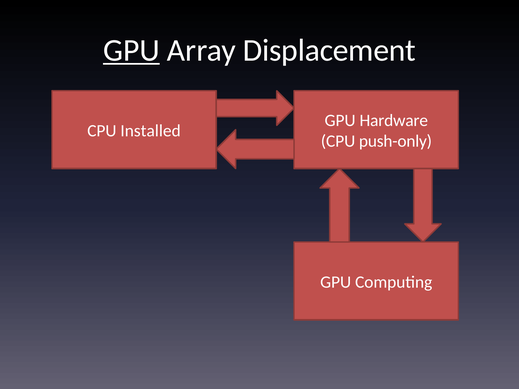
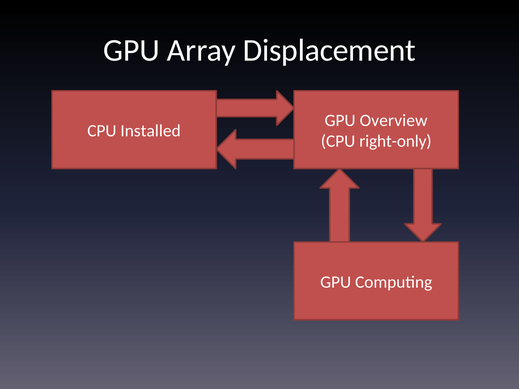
GPU underline: present -> none (131, 50)
Hardware: Hardware -> Overview (394, 121)
push-only: push-only -> right-only (395, 141)
